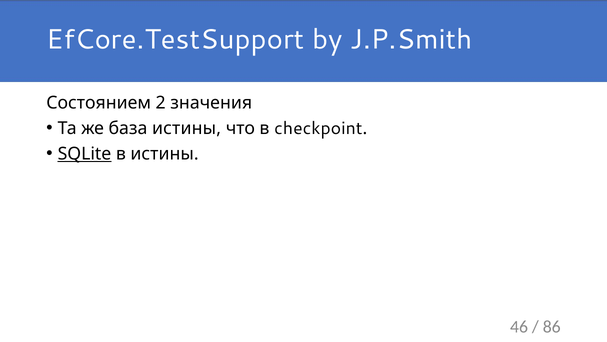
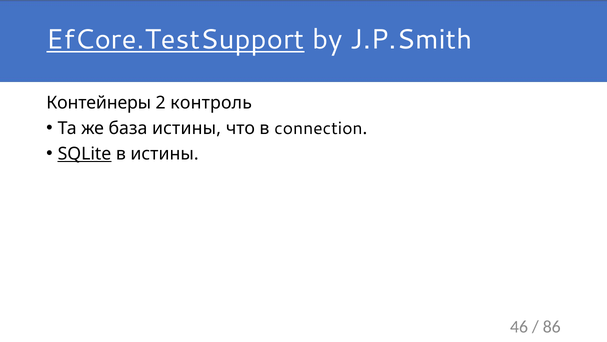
EfCore.TestSupport underline: none -> present (175, 40)
Состоянием: Состоянием -> Контейнеры (99, 103)
значения: значения -> контроль (211, 103)
checkpoint: checkpoint -> connection (318, 128)
